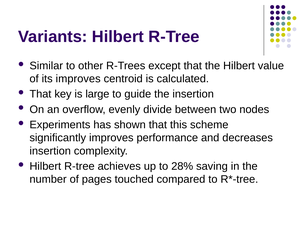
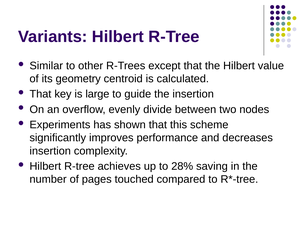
its improves: improves -> geometry (78, 79)
